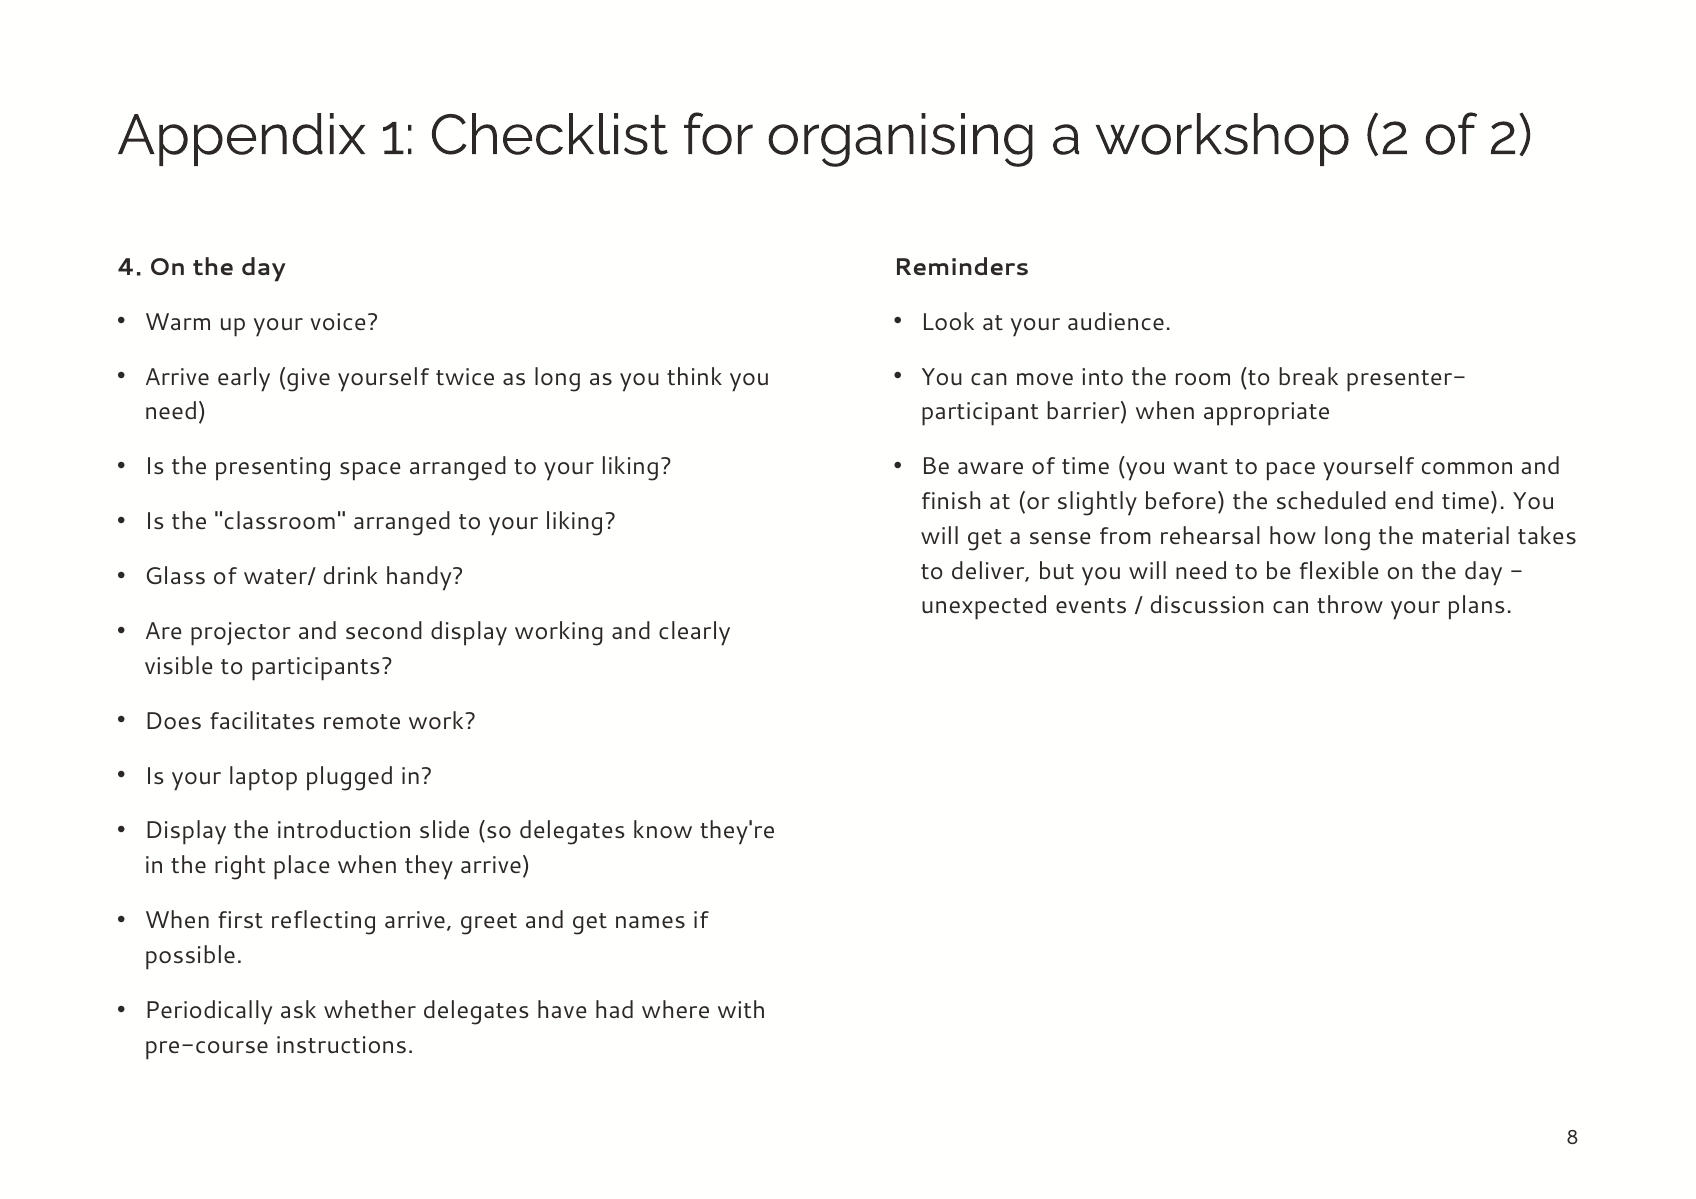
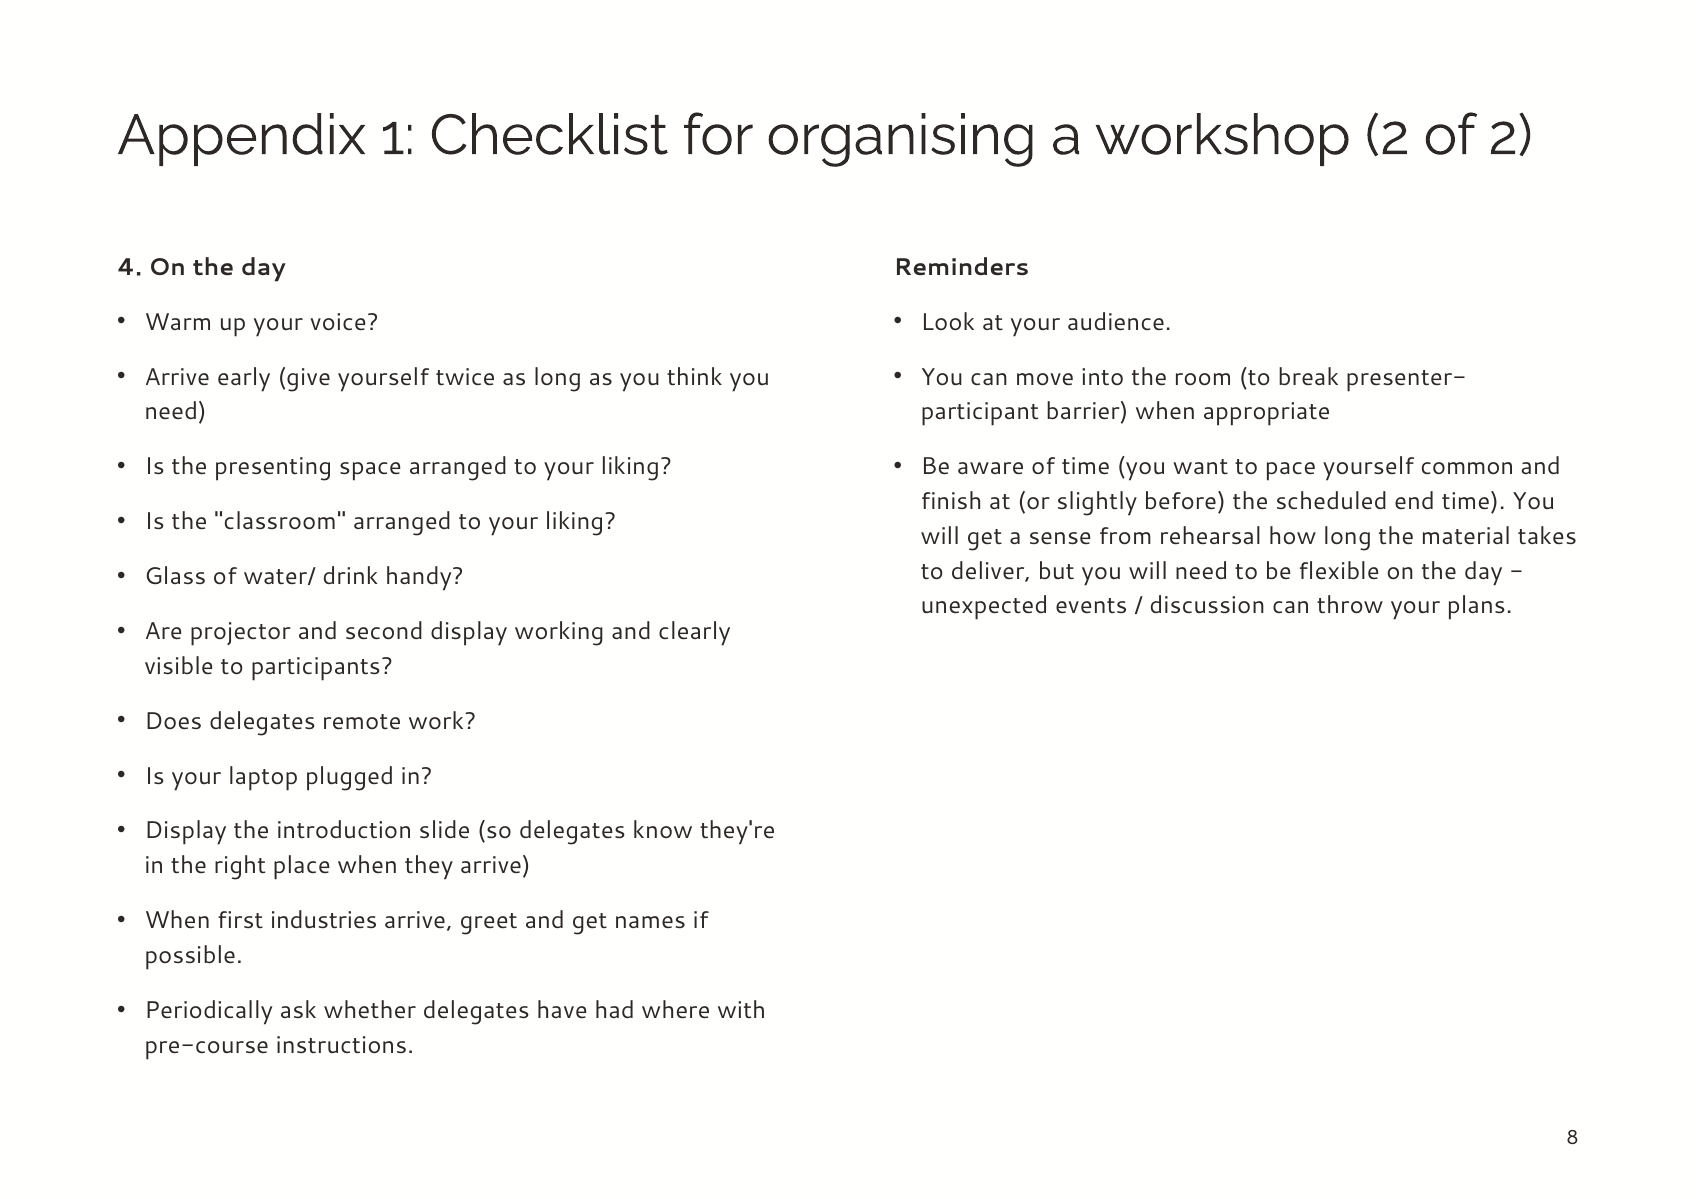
Does facilitates: facilitates -> delegates (262, 721)
reflecting: reflecting -> industries (324, 921)
